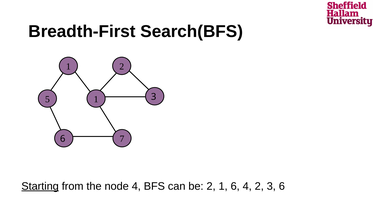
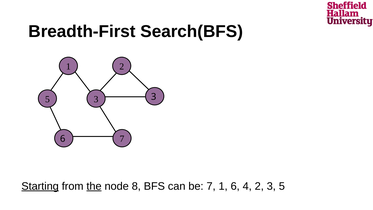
1: 1 -> 3 (96, 99)
the underline: none -> present (94, 186)
node 4: 4 -> 8 (136, 186)
be 2: 2 -> 7 (211, 186)
2 3 6: 6 -> 5 (282, 186)
